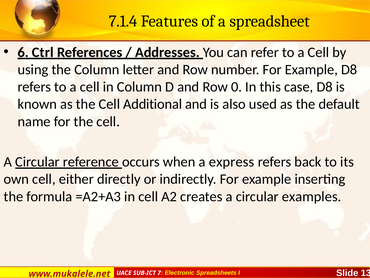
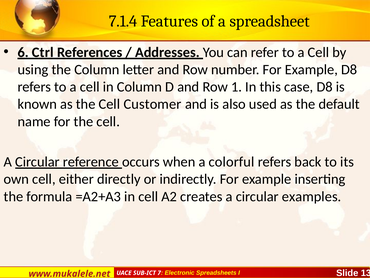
0: 0 -> 1 (236, 87)
Additional: Additional -> Customer (152, 104)
express: express -> colorful (232, 162)
